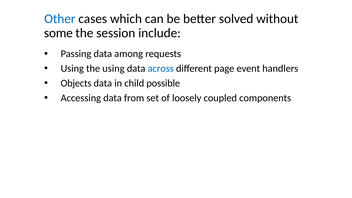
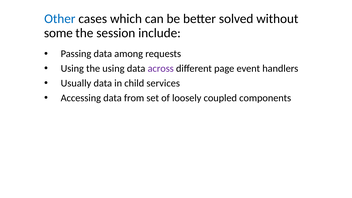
across colour: blue -> purple (161, 69)
Objects: Objects -> Usually (76, 83)
possible: possible -> services (163, 83)
